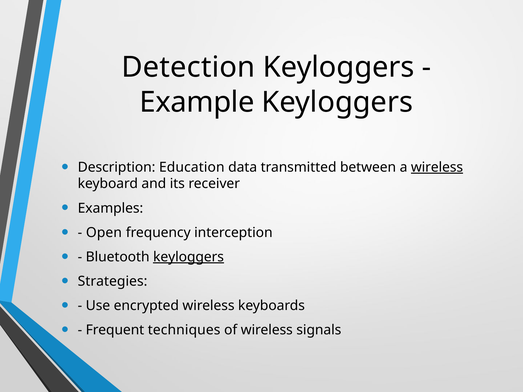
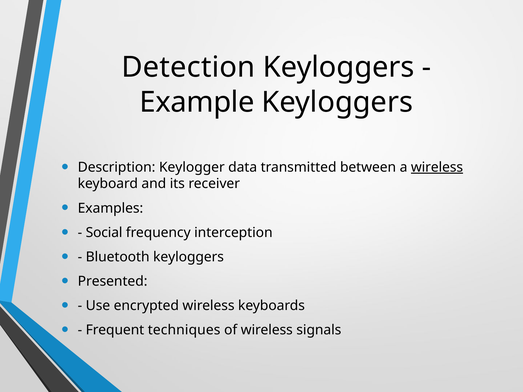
Education: Education -> Keylogger (192, 167)
Open: Open -> Social (104, 233)
keyloggers underline: present -> none (189, 257)
Strategies: Strategies -> Presented (113, 281)
